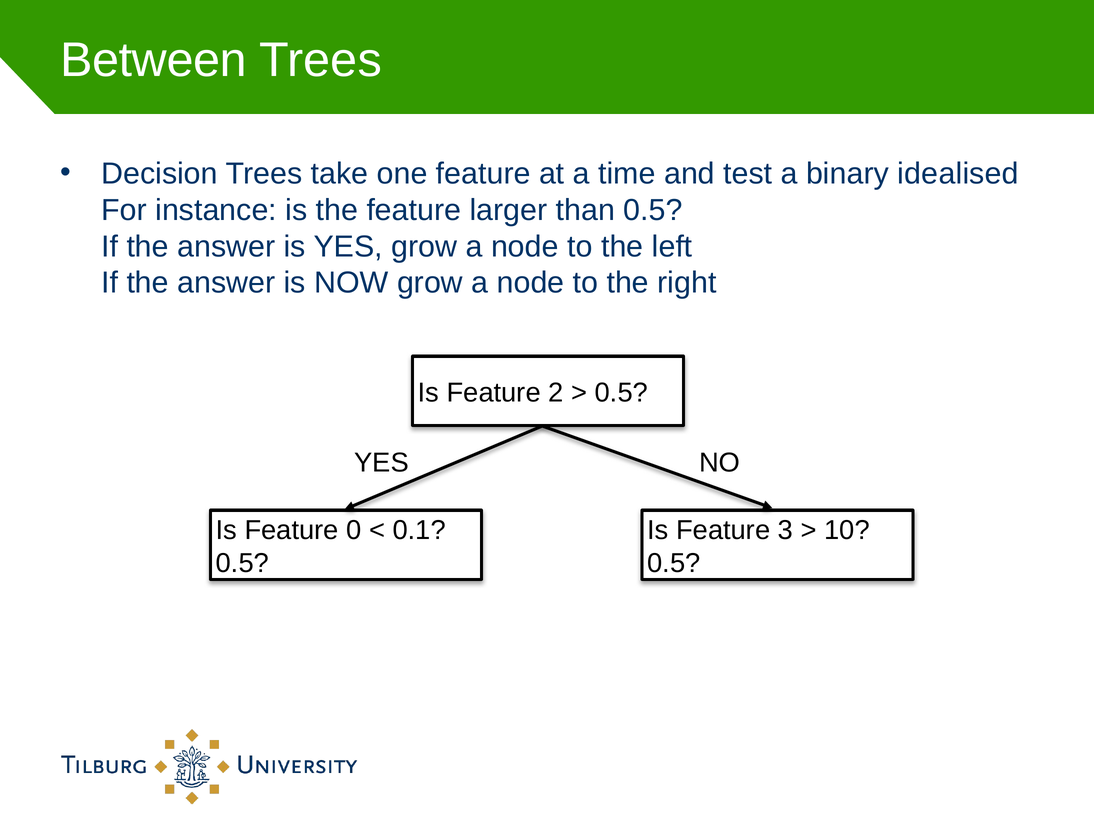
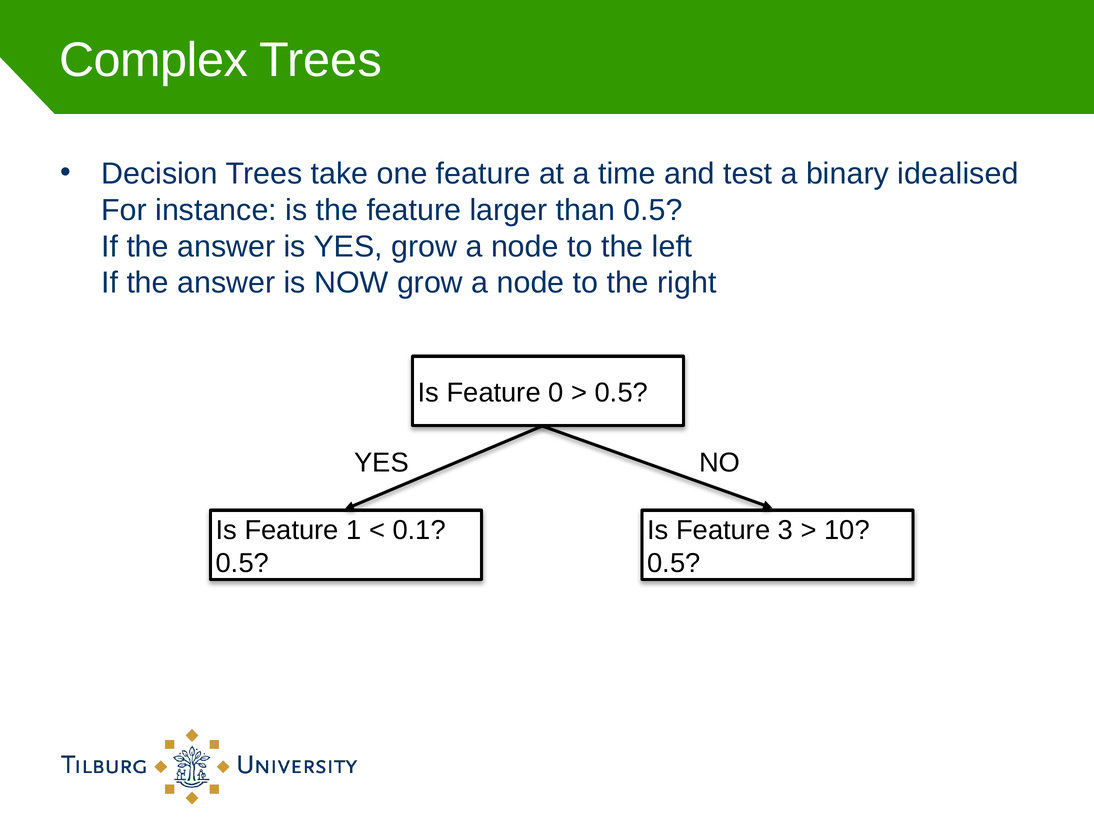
Between: Between -> Complex (154, 60)
2: 2 -> 0 (556, 393)
0: 0 -> 1 (354, 531)
